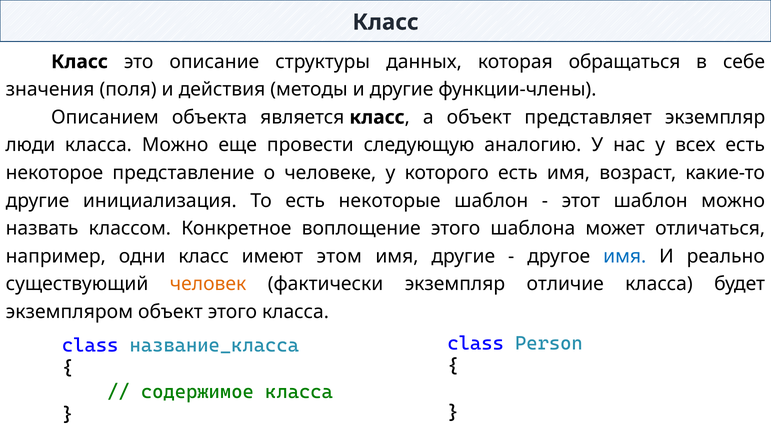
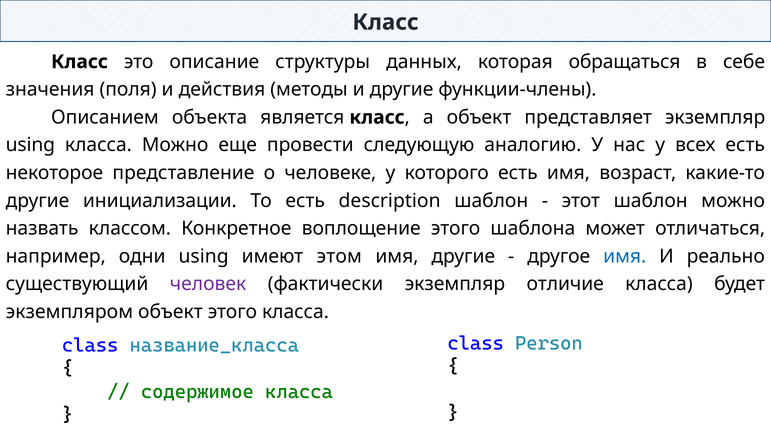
люди: люди -> using (30, 145)
инициализация: инициализация -> инициализации (160, 201)
некоторые: некоторые -> description (390, 201)
одни класс: класс -> using (204, 256)
человек colour: orange -> purple (208, 284)
